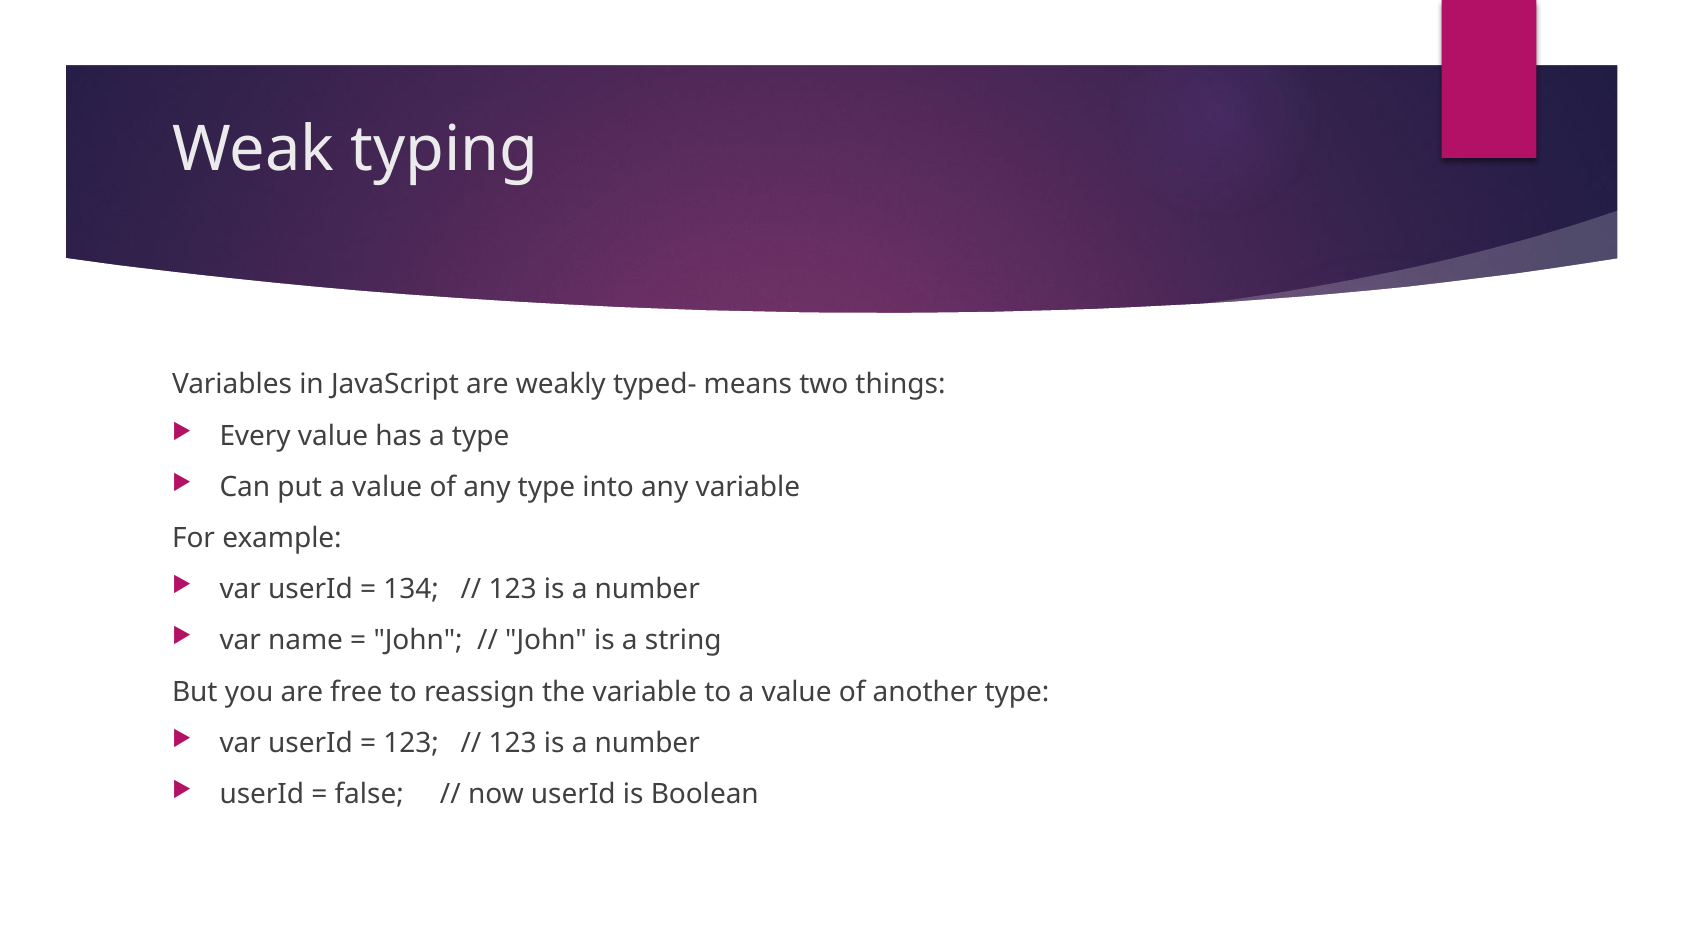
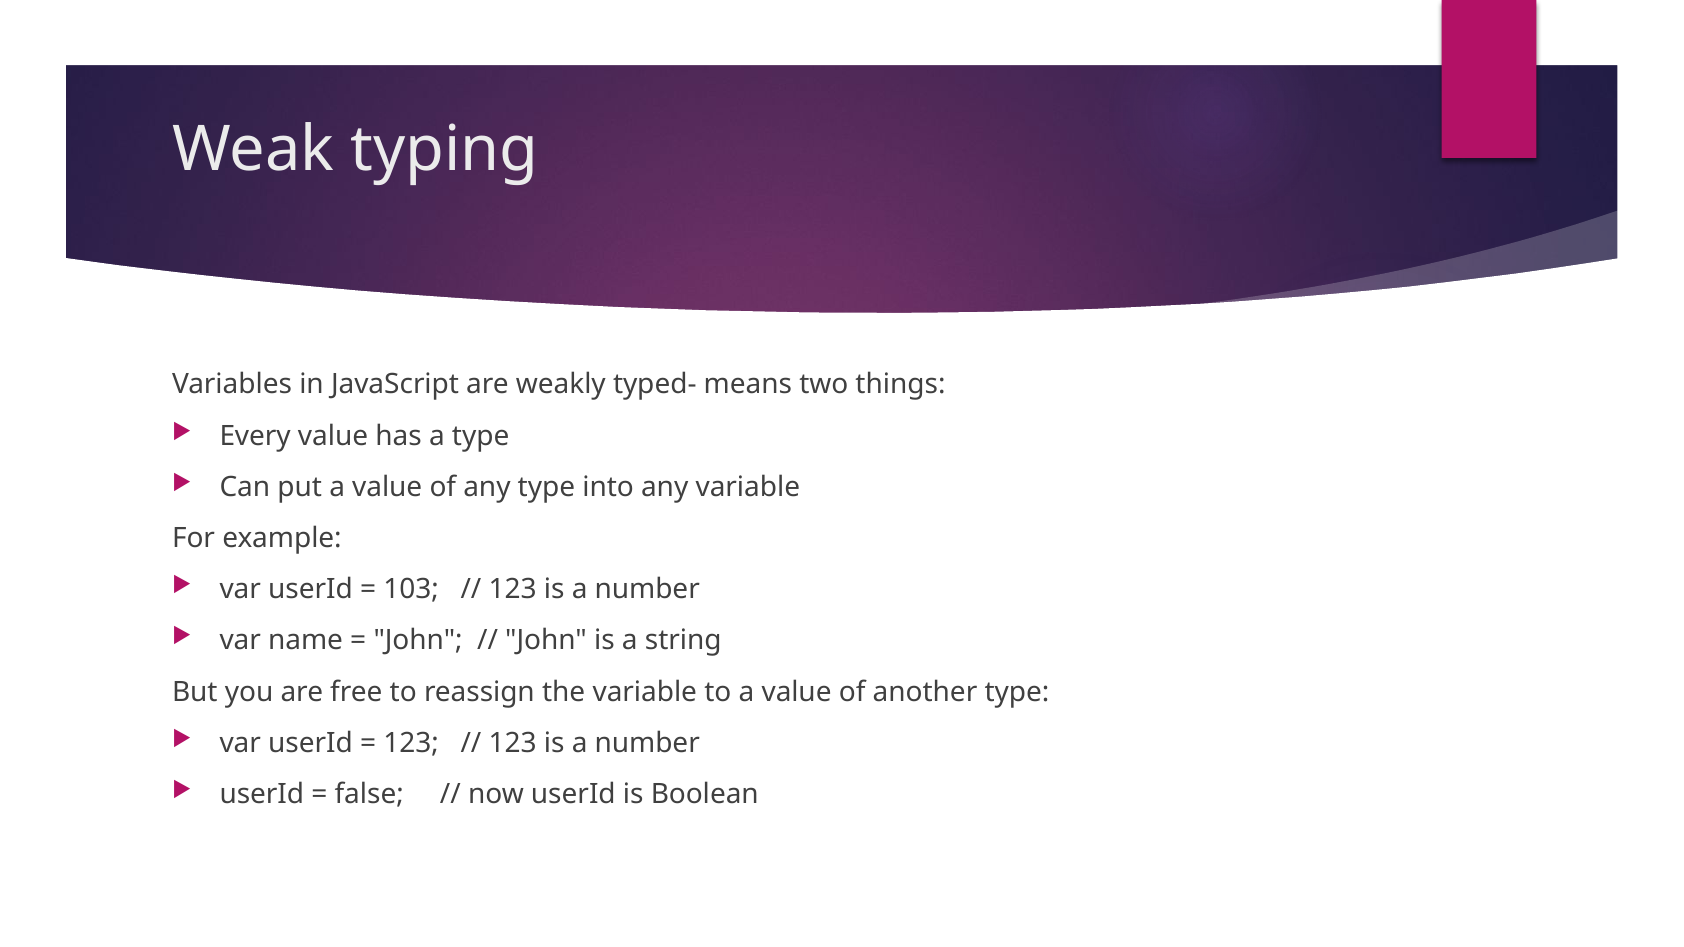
134: 134 -> 103 (411, 590)
